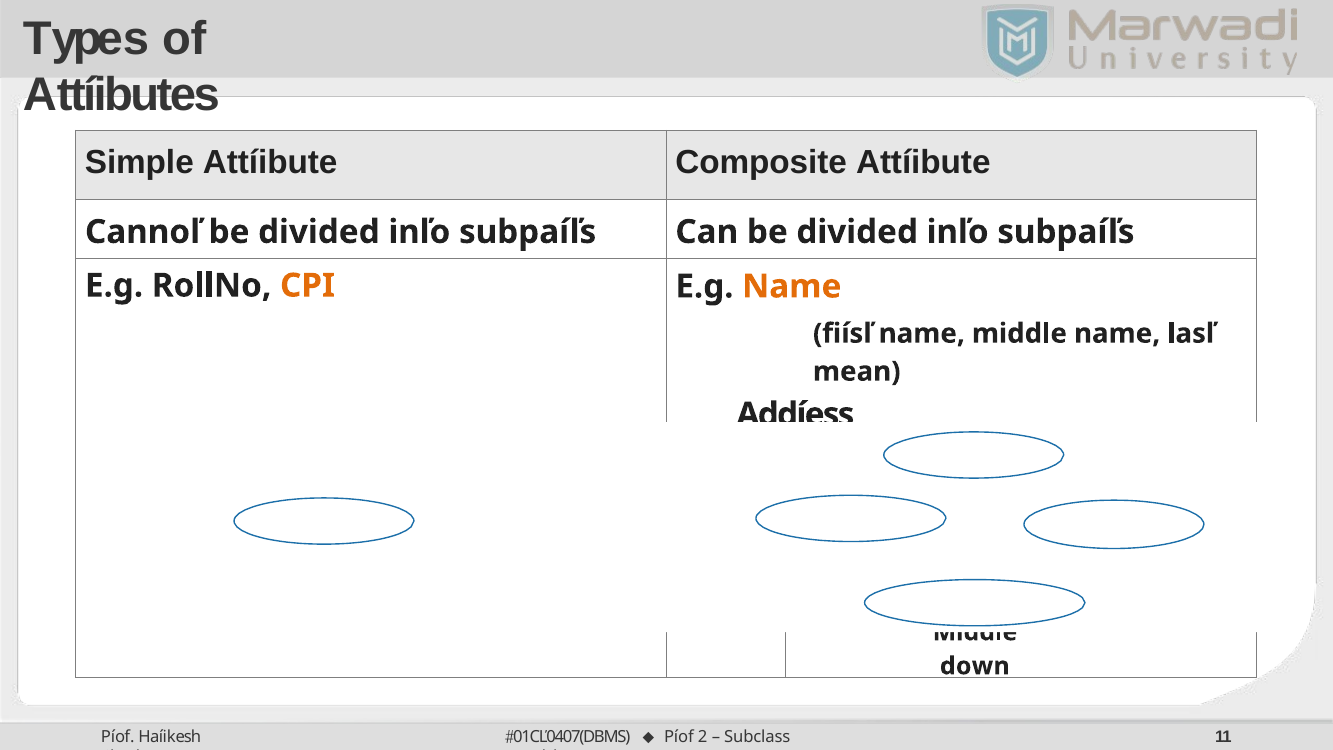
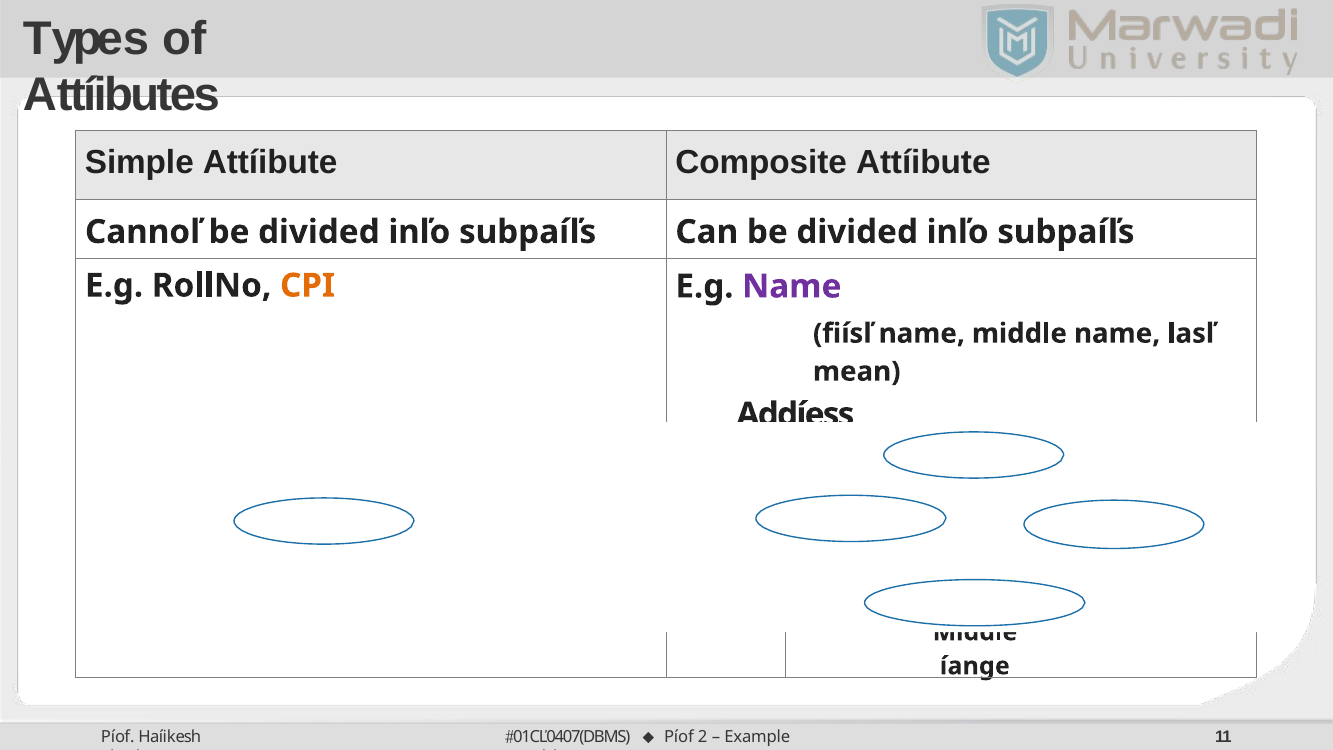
Name colour: orange -> purple (792, 286)
down: down -> íange (975, 666)
Subclass: Subclass -> Example (757, 736)
